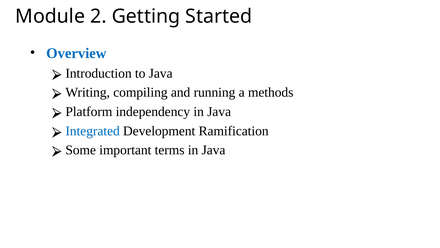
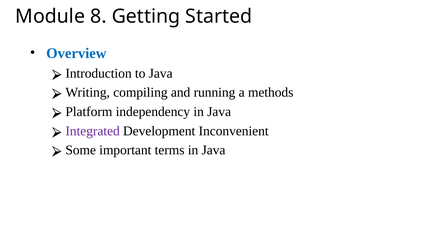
2: 2 -> 8 (98, 16)
Integrated colour: blue -> purple (93, 131)
Ramification: Ramification -> Inconvenient (234, 131)
